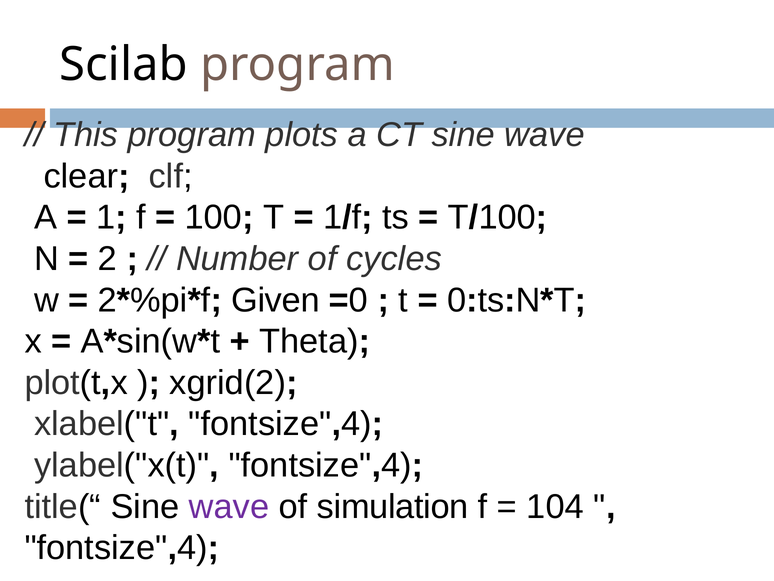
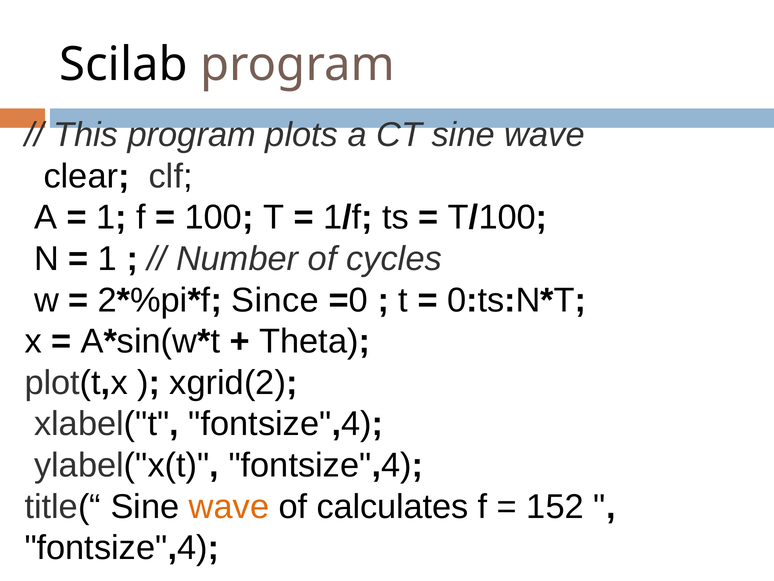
2: 2 -> 1 (107, 259)
Given: Given -> Since (275, 300)
wave colour: purple -> orange (229, 506)
simulation: simulation -> calculates (393, 506)
104: 104 -> 152 (555, 506)
